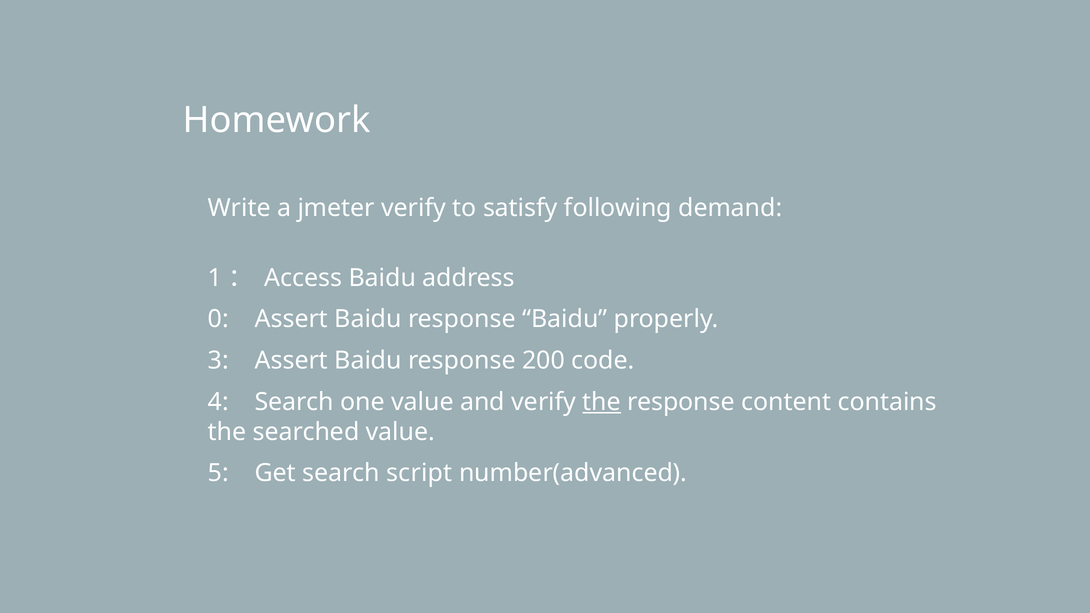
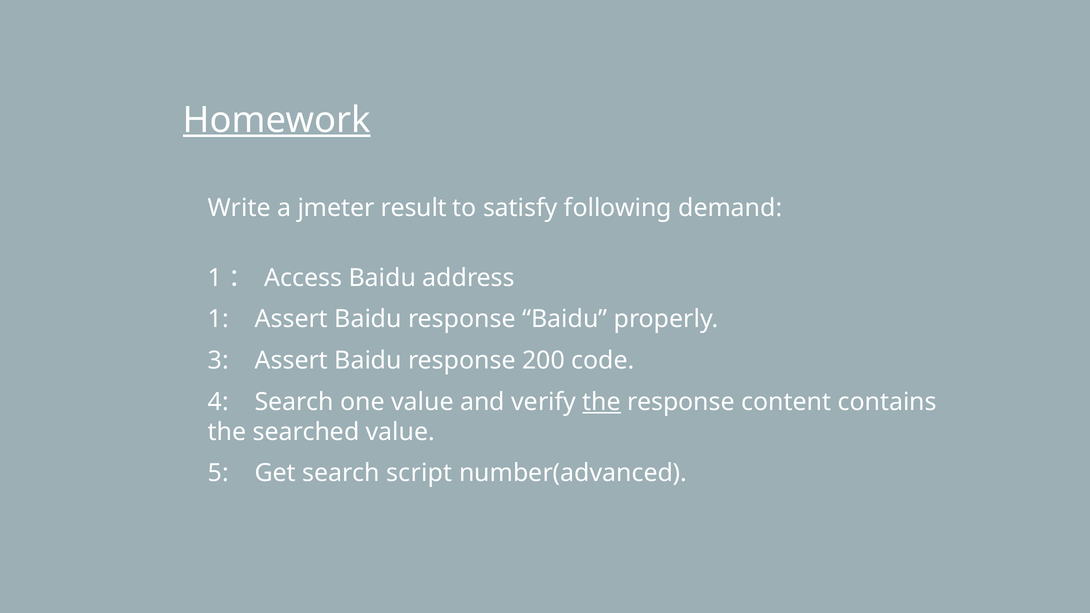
Homework underline: none -> present (277, 120)
jmeter verify: verify -> result (414, 208)
0: 0 -> 1 (218, 319)
